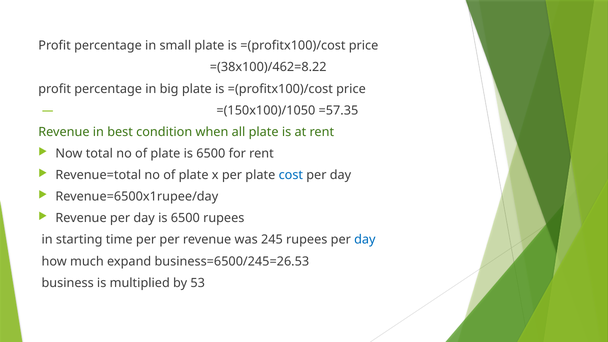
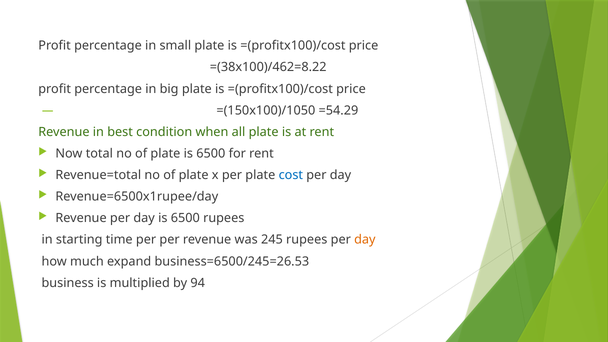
=57.35: =57.35 -> =54.29 (338, 110)
day colour: blue -> orange (365, 240)
53: 53 -> 94 (198, 283)
